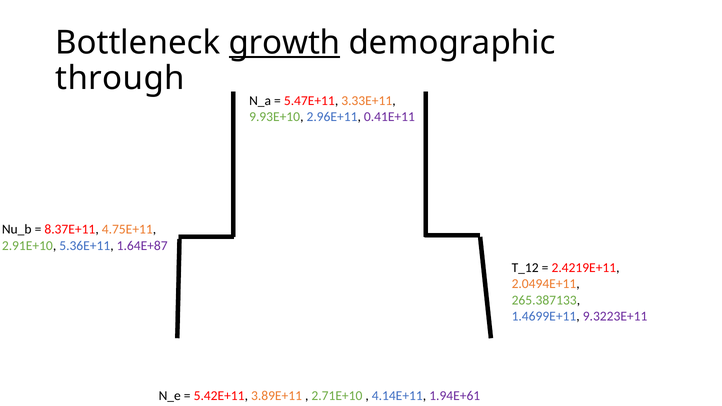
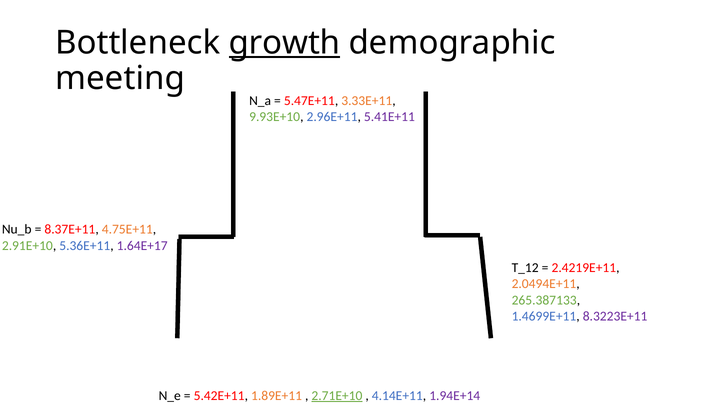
through: through -> meeting (120, 79)
0.41E+11: 0.41E+11 -> 5.41E+11 (389, 117)
1.64E+87: 1.64E+87 -> 1.64E+17 (142, 246)
9.3223E+11: 9.3223E+11 -> 8.3223E+11 (615, 317)
3.89E+11: 3.89E+11 -> 1.89E+11 (277, 396)
2.71E+10 underline: none -> present (337, 396)
1.94E+61: 1.94E+61 -> 1.94E+14 (455, 396)
